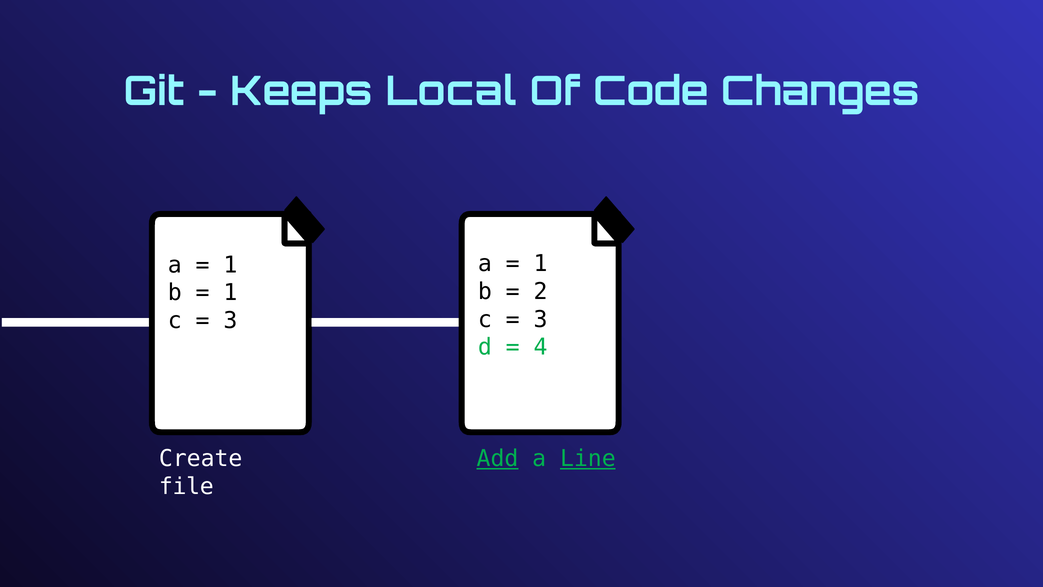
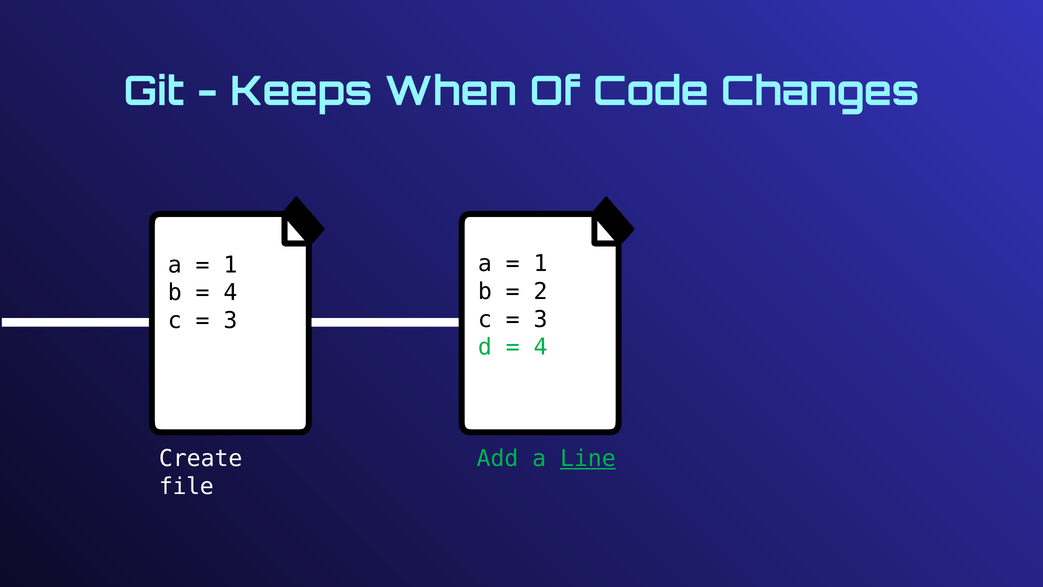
Local: Local -> When (451, 92)
1: 1 -> 4 (230, 293)
Add underline: present -> none (497, 458)
